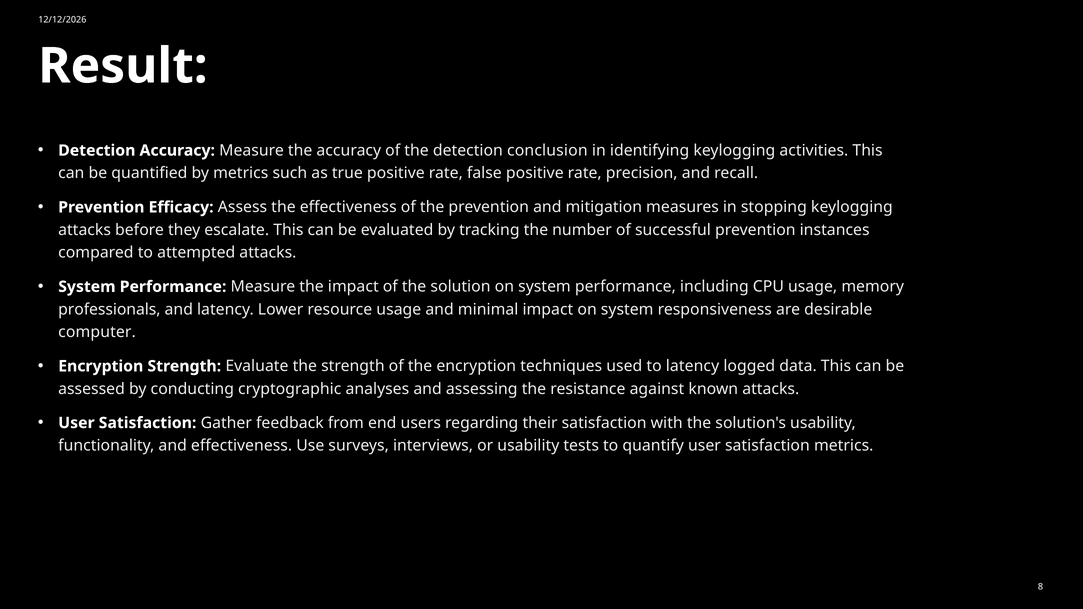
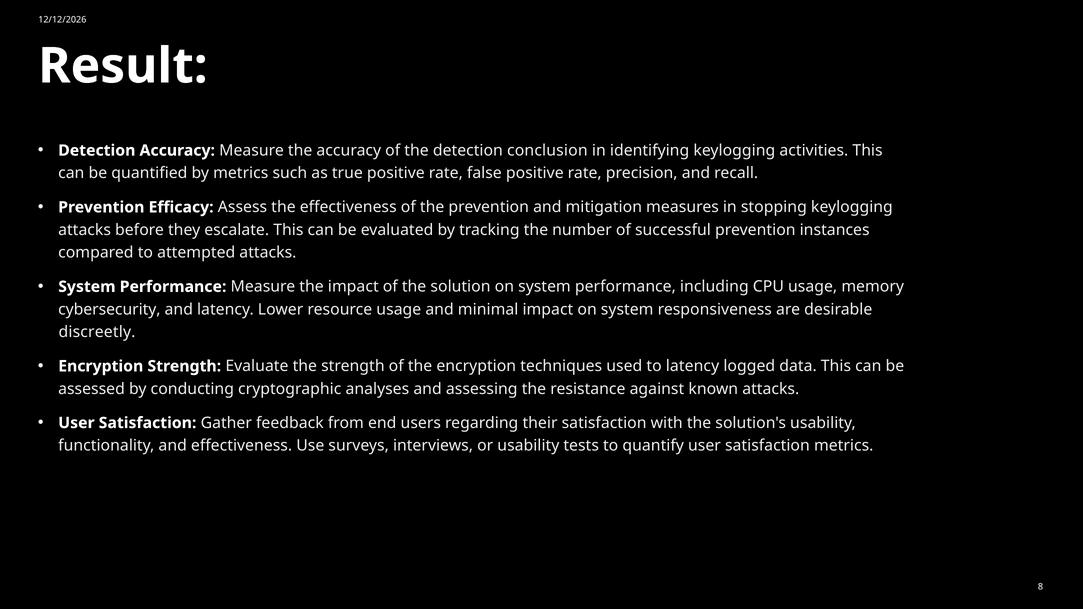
professionals: professionals -> cybersecurity (109, 310)
computer: computer -> discreetly (97, 332)
